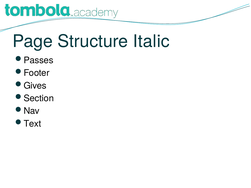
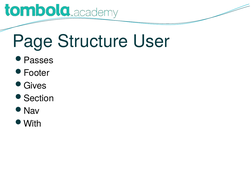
Italic: Italic -> User (151, 41)
Text: Text -> With (32, 124)
